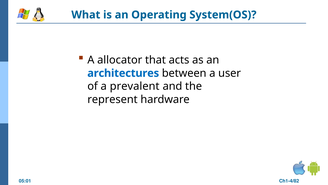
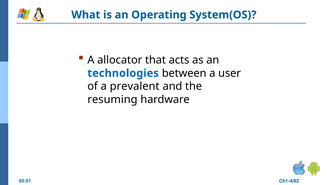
architectures: architectures -> technologies (123, 73)
represent: represent -> resuming (112, 99)
